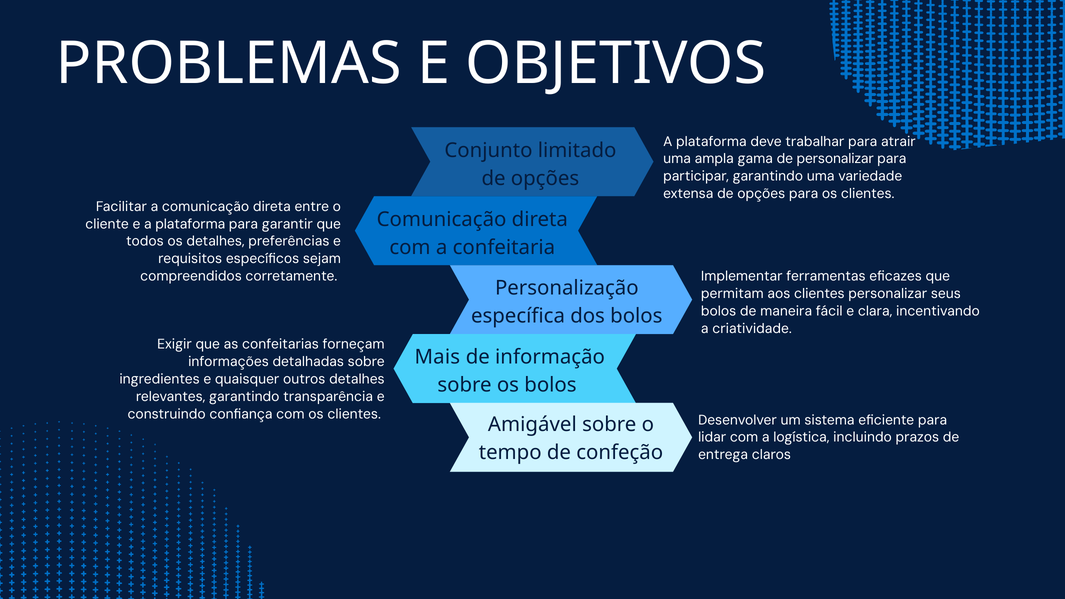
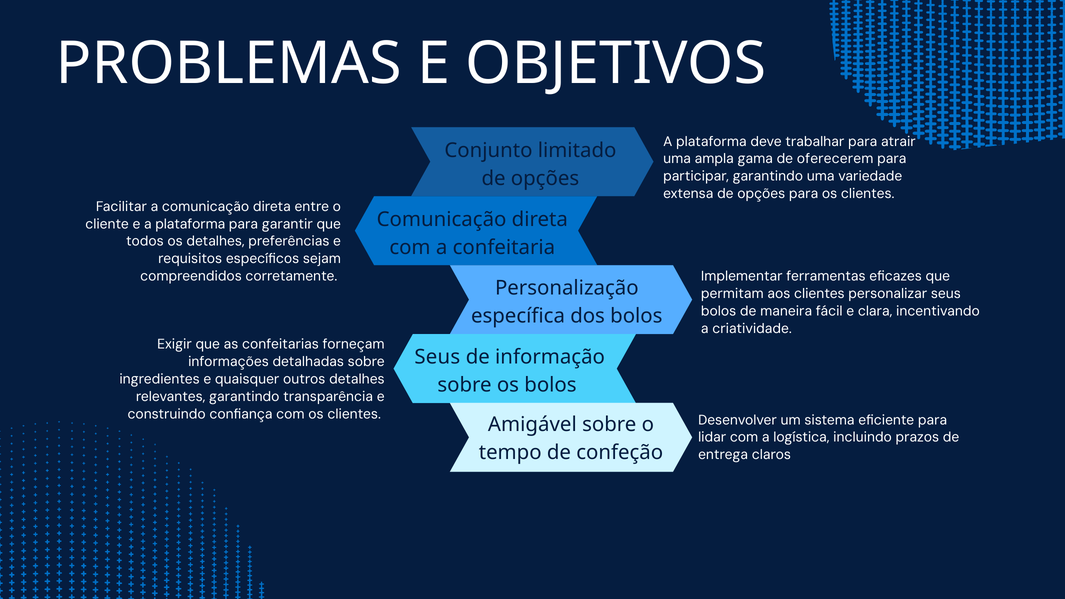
de personalizar: personalizar -> oferecerem (835, 159)
Mais: Mais -> Seus (437, 357)
